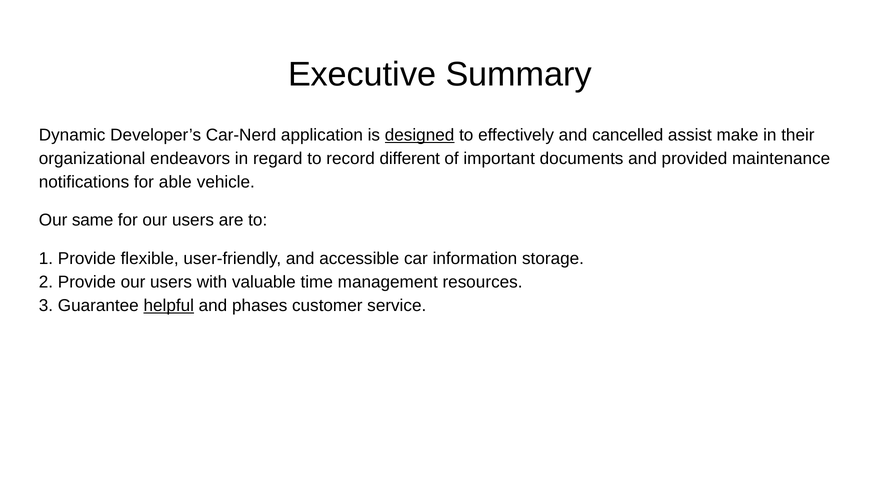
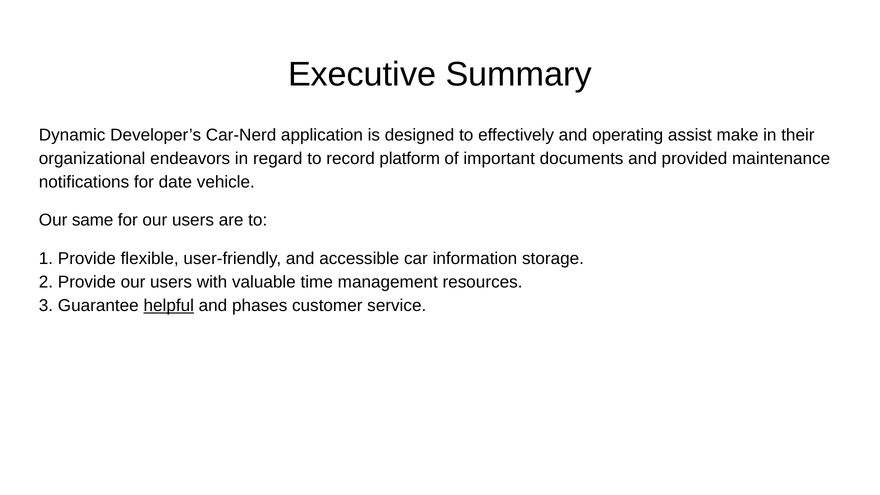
designed underline: present -> none (420, 135)
cancelled: cancelled -> operating (628, 135)
different: different -> platform (410, 159)
able: able -> date (175, 182)
